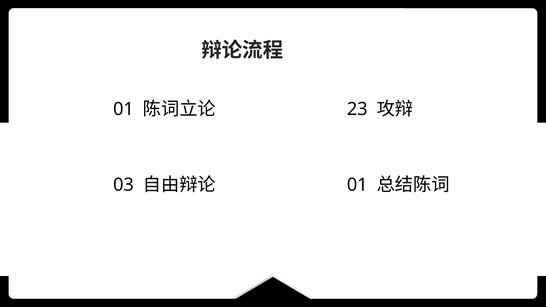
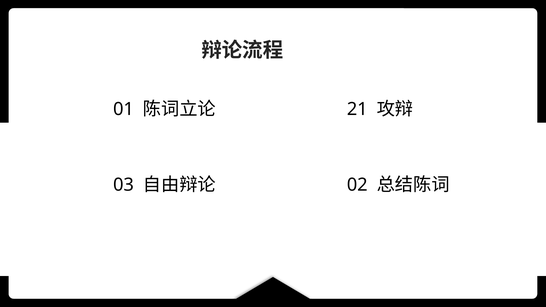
23: 23 -> 21 (357, 109)
01: 01 -> 02 (357, 185)
